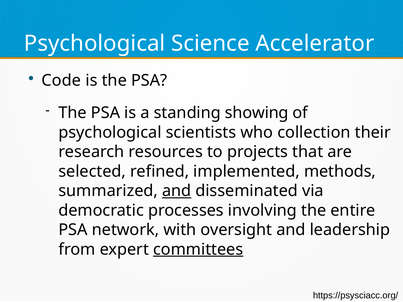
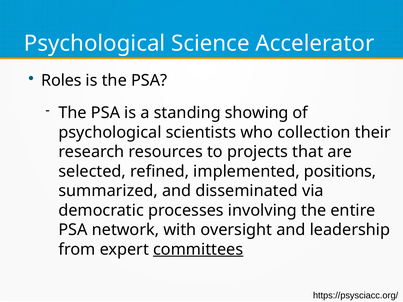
Code: Code -> Roles (61, 80)
methods: methods -> positions (340, 171)
and underline: present -> none (177, 191)
